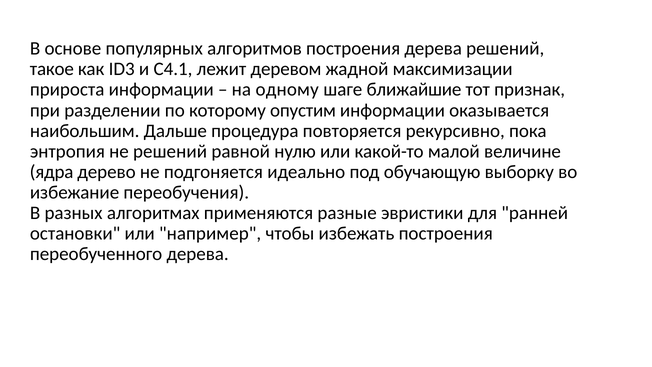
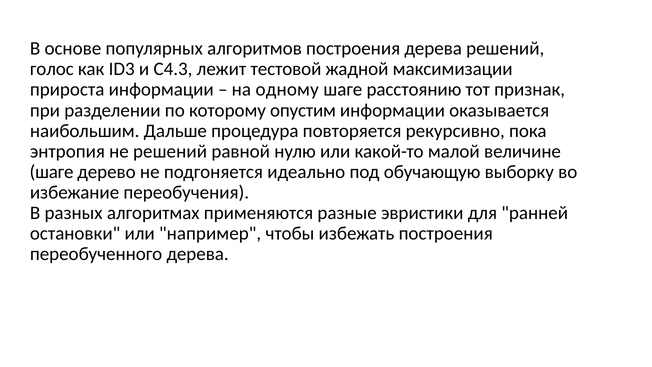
такое: такое -> голос (52, 69)
C4.1: C4.1 -> C4.3 (173, 69)
деревом: деревом -> тестовой (286, 69)
ближайшие: ближайшие -> расстоянию (414, 90)
ядра: ядра -> шаге (52, 172)
